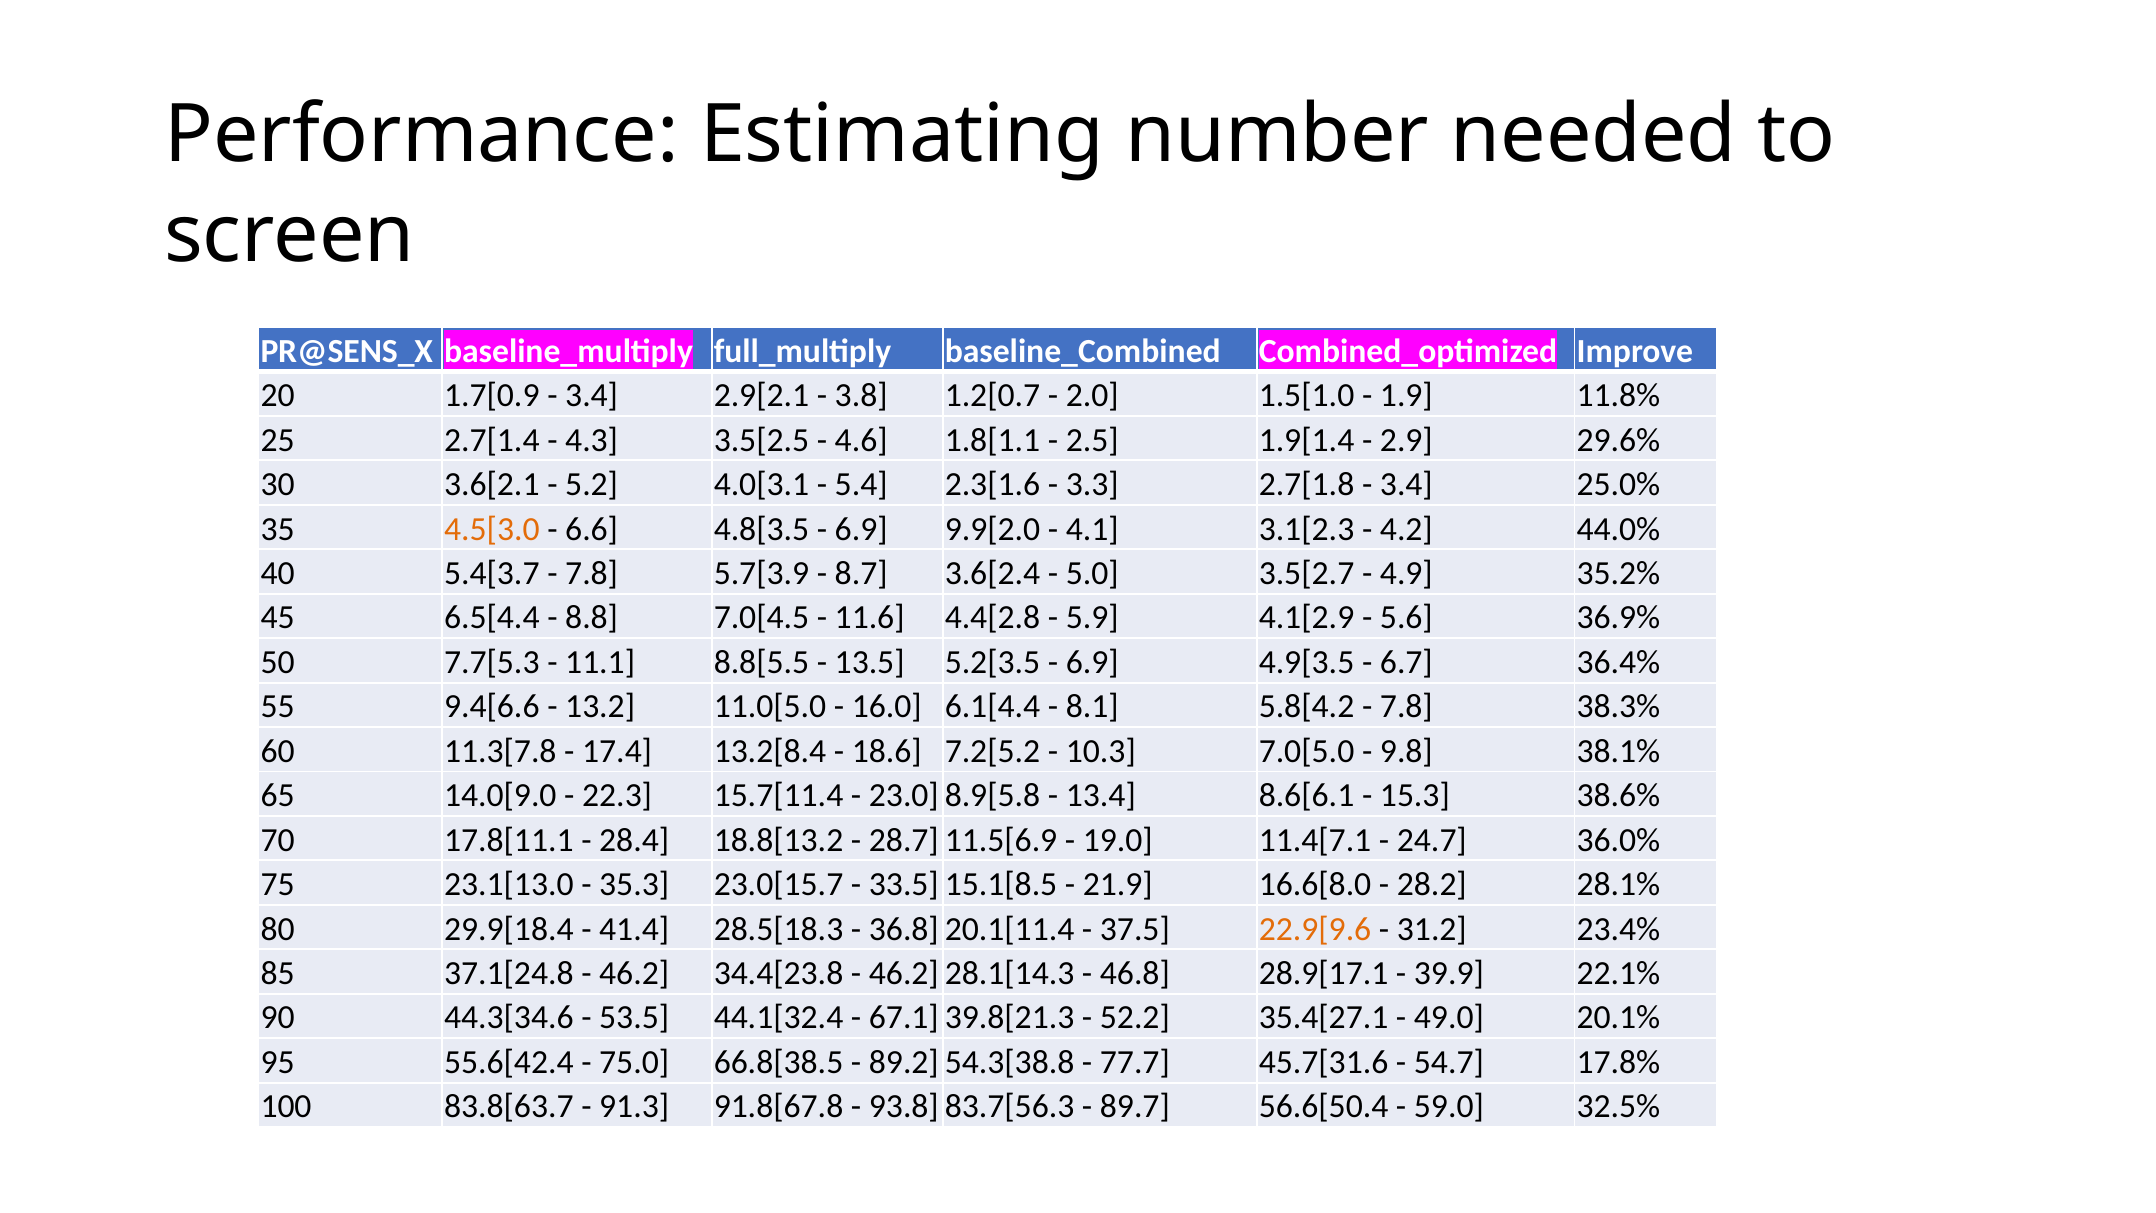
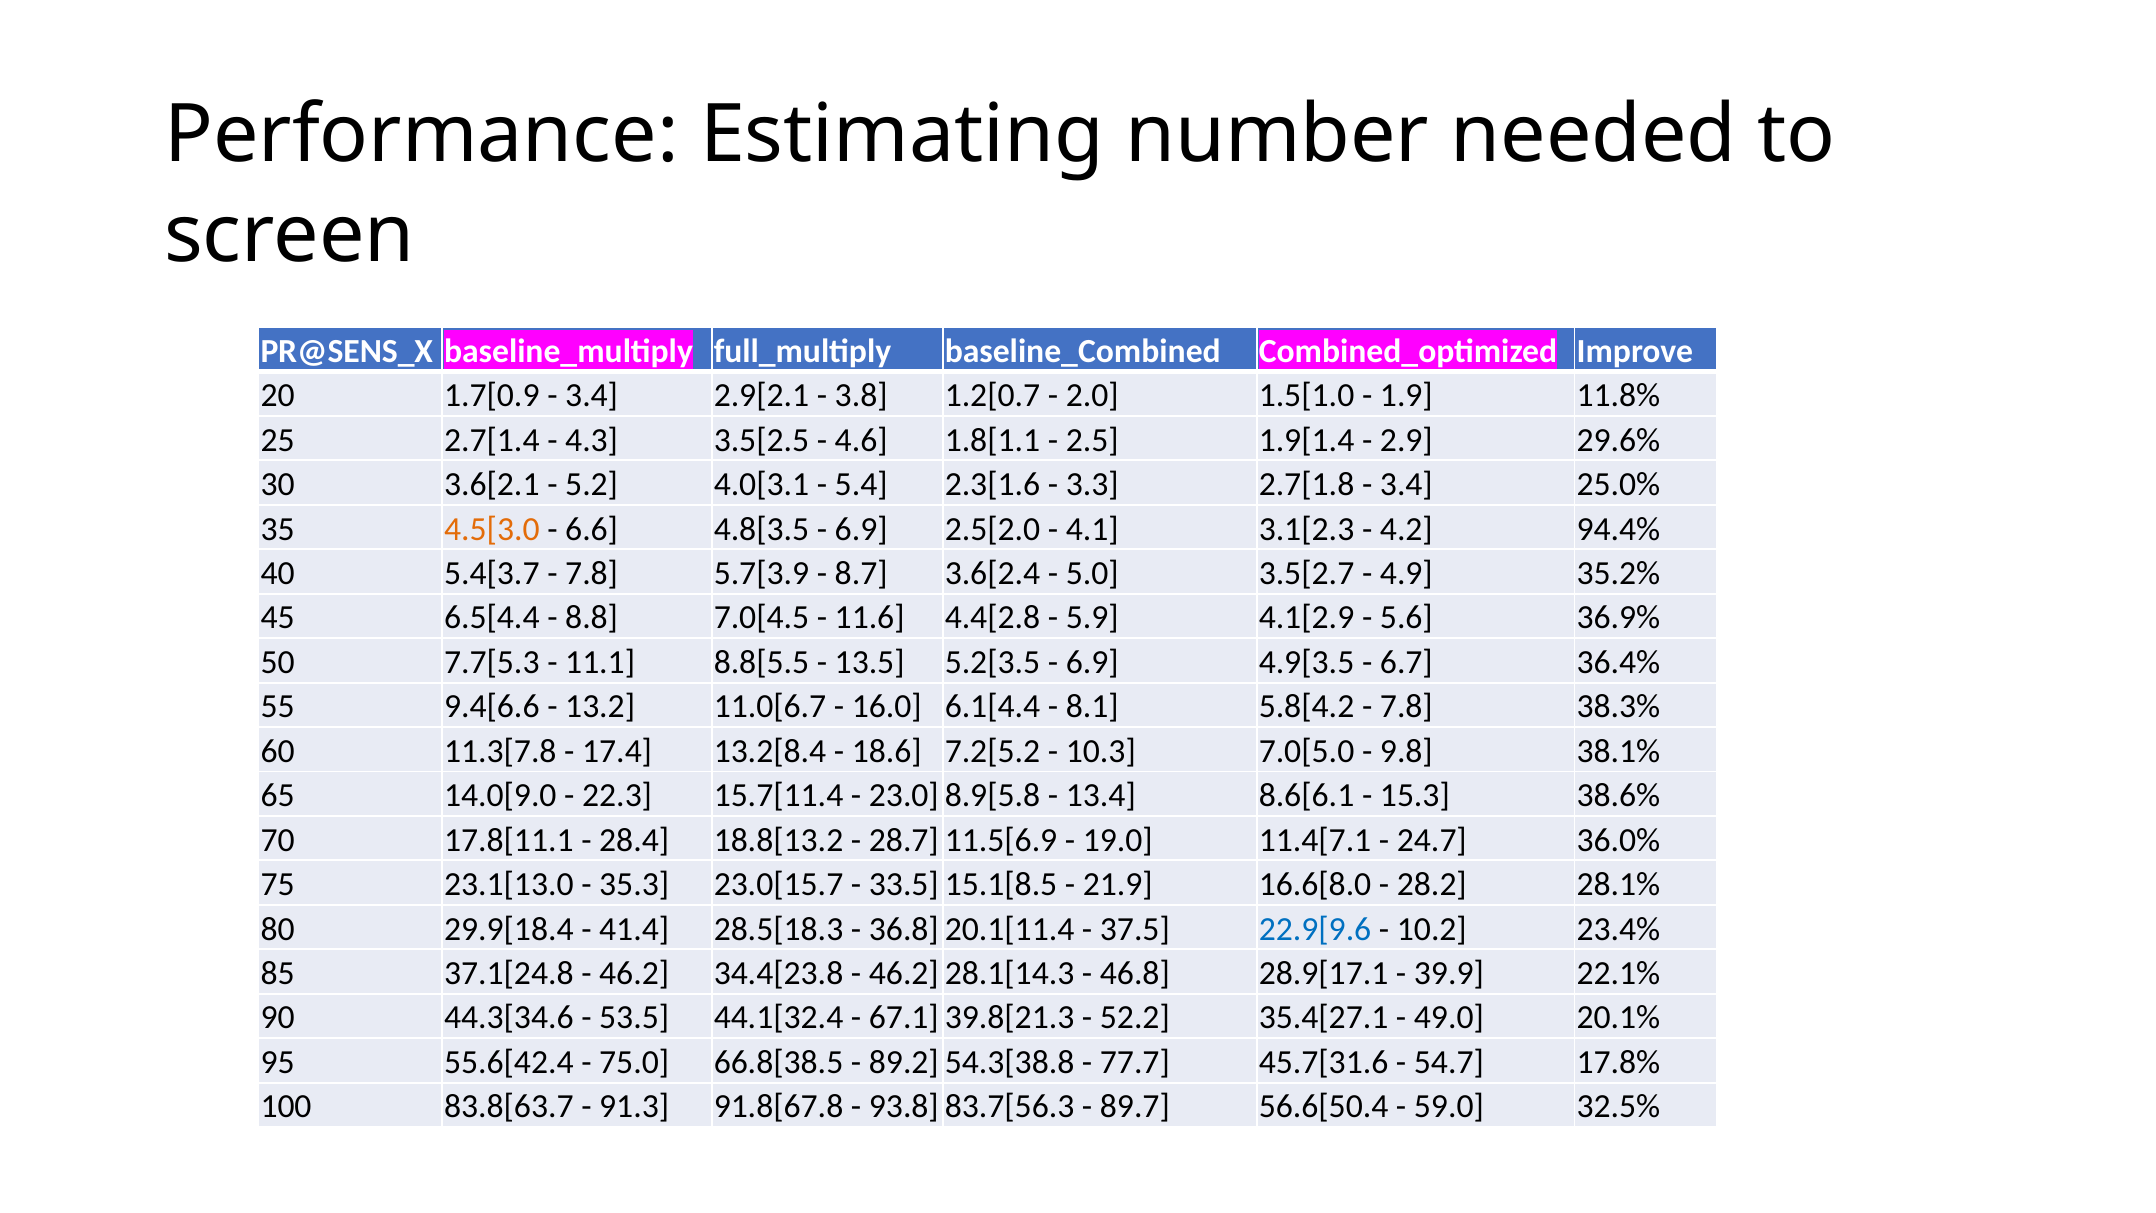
9.9[2.0: 9.9[2.0 -> 2.5[2.0 (993, 529)
44.0%: 44.0% -> 94.4% (1618, 529)
11.0[5.0: 11.0[5.0 -> 11.0[6.7 (770, 707)
22.9[9.6 colour: orange -> blue (1315, 929)
31.2: 31.2 -> 10.2 (1432, 929)
